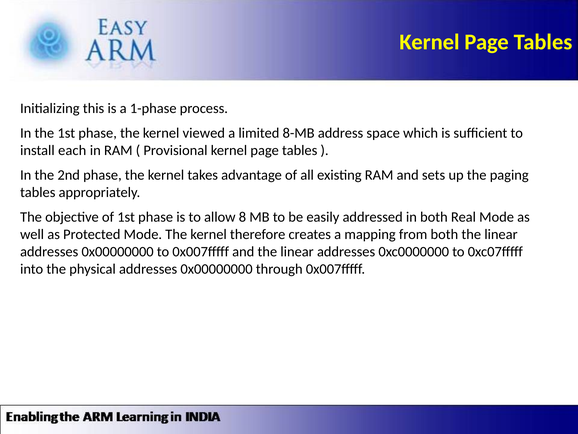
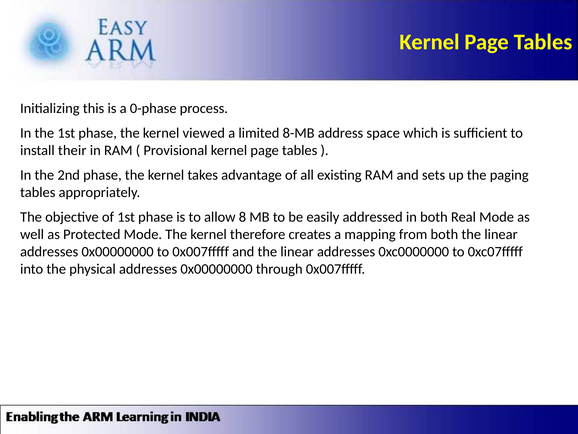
1-phase: 1-phase -> 0-phase (153, 108)
each: each -> their (72, 150)
